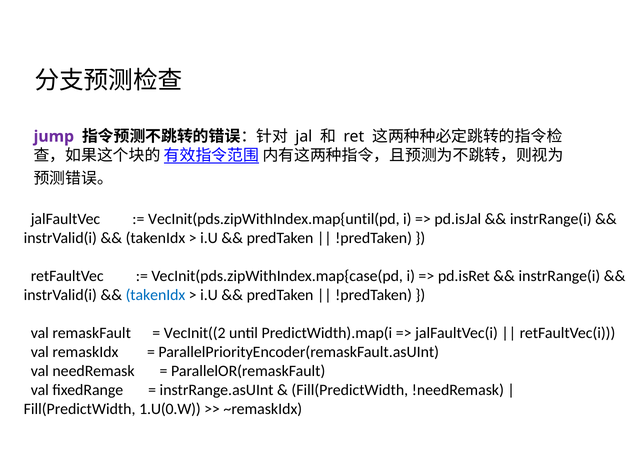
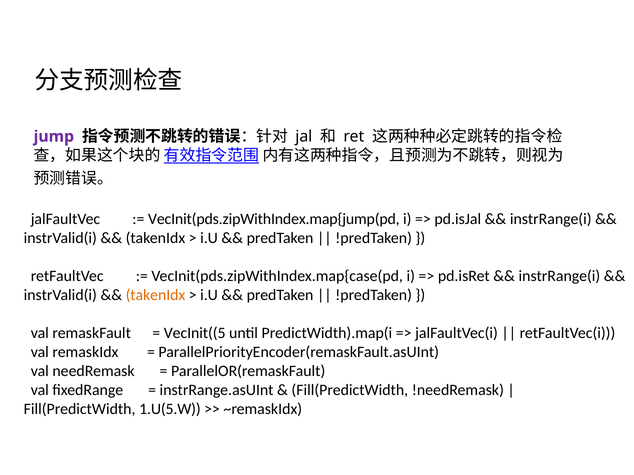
VecInit(pds.zipWithIndex.map{until(pd: VecInit(pds.zipWithIndex.map{until(pd -> VecInit(pds.zipWithIndex.map{jump(pd (274, 219)
takenIdx colour: blue -> orange (155, 295)
VecInit((2: VecInit((2 -> VecInit((5 (195, 333)
1.U(0.W: 1.U(0.W -> 1.U(5.W (170, 409)
